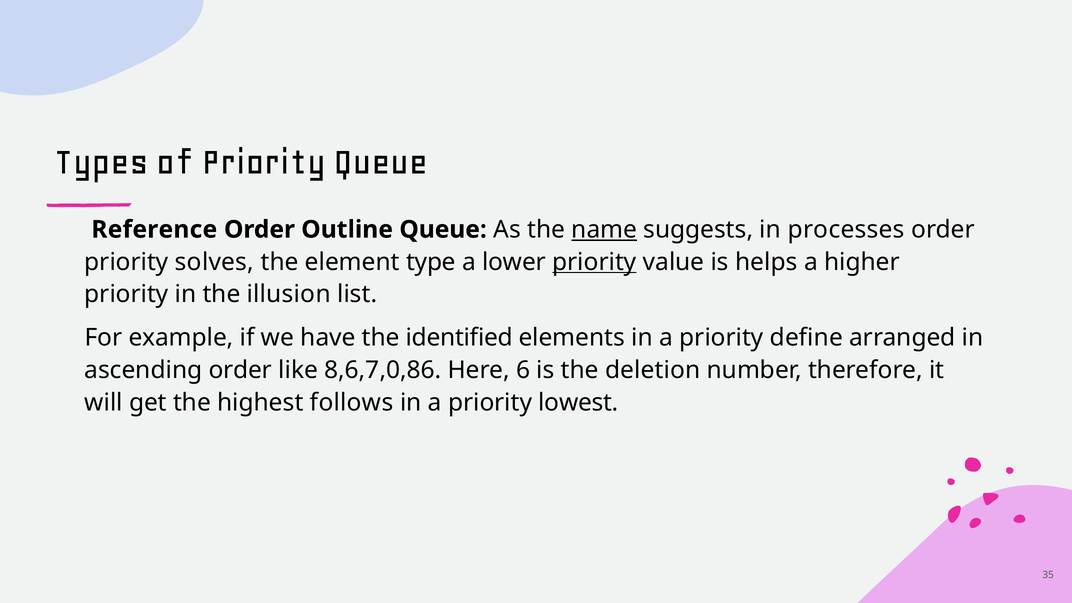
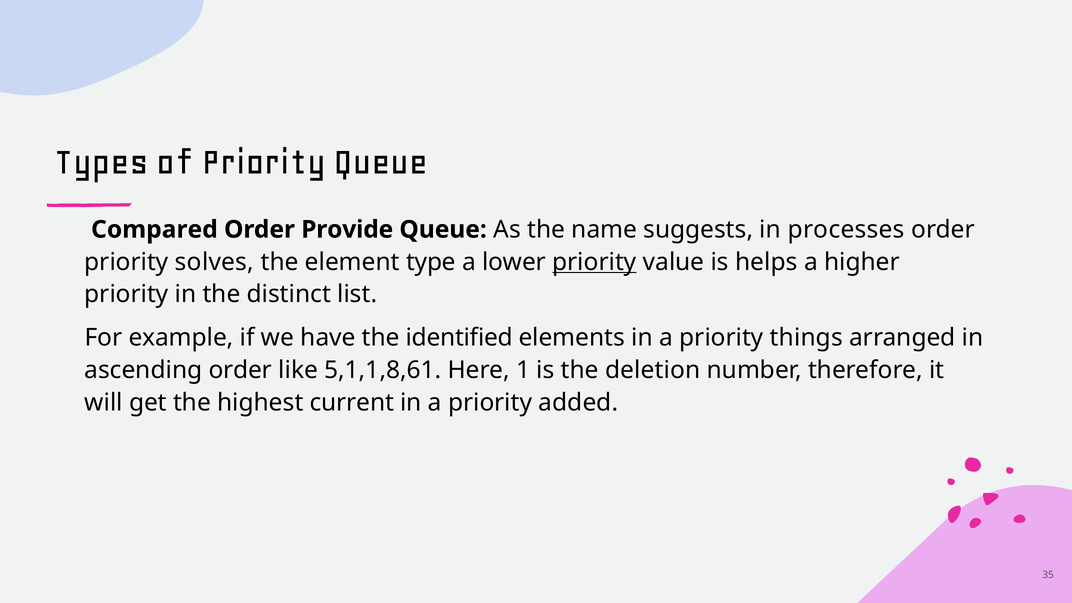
Reference: Reference -> Compared (154, 230)
Outline: Outline -> Provide (347, 230)
name underline: present -> none (604, 230)
illusion: illusion -> distinct (289, 294)
define: define -> things (806, 338)
8,6,7,0,86: 8,6,7,0,86 -> 5,1,1,8,61 (383, 370)
6: 6 -> 1 (523, 370)
follows: follows -> current (352, 403)
lowest: lowest -> added (578, 403)
